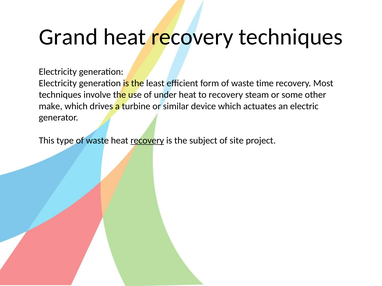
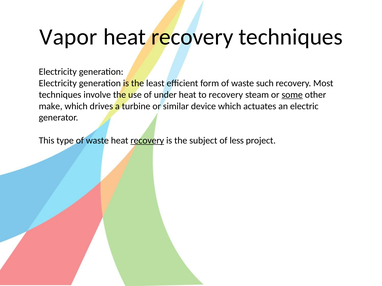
Grand: Grand -> Vapor (68, 37)
time: time -> such (265, 83)
some underline: none -> present (292, 95)
site: site -> less (237, 141)
